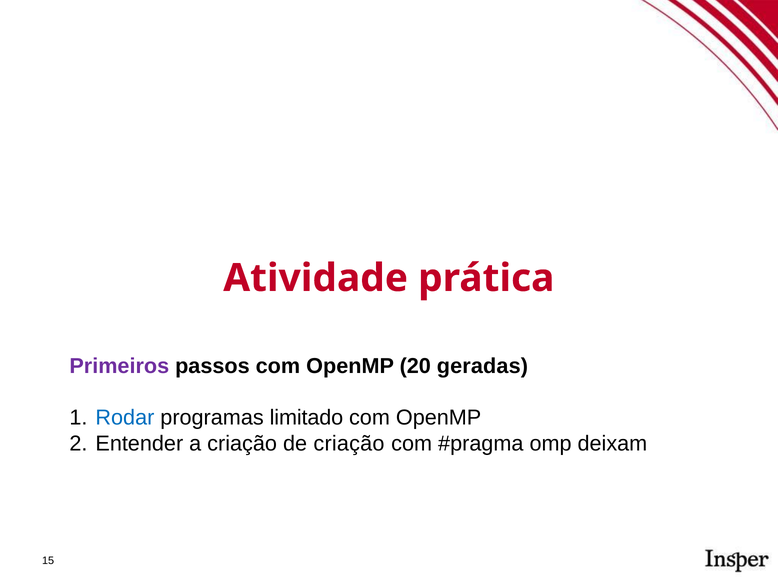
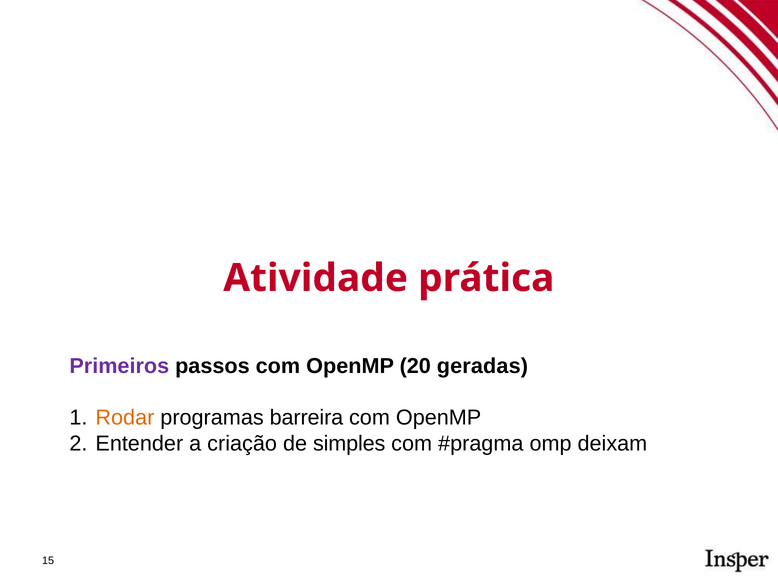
Rodar colour: blue -> orange (125, 418)
limitado: limitado -> barreira (306, 418)
de criação: criação -> simples (349, 444)
